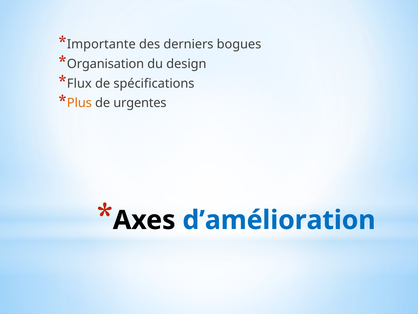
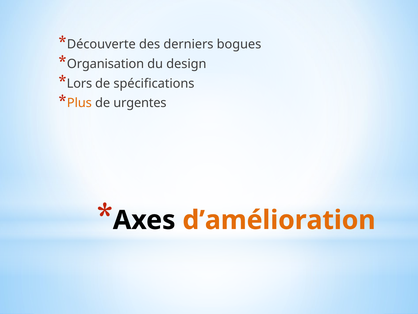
Importante: Importante -> Découverte (101, 44)
Flux: Flux -> Lors (79, 83)
d’amélioration colour: blue -> orange (279, 220)
